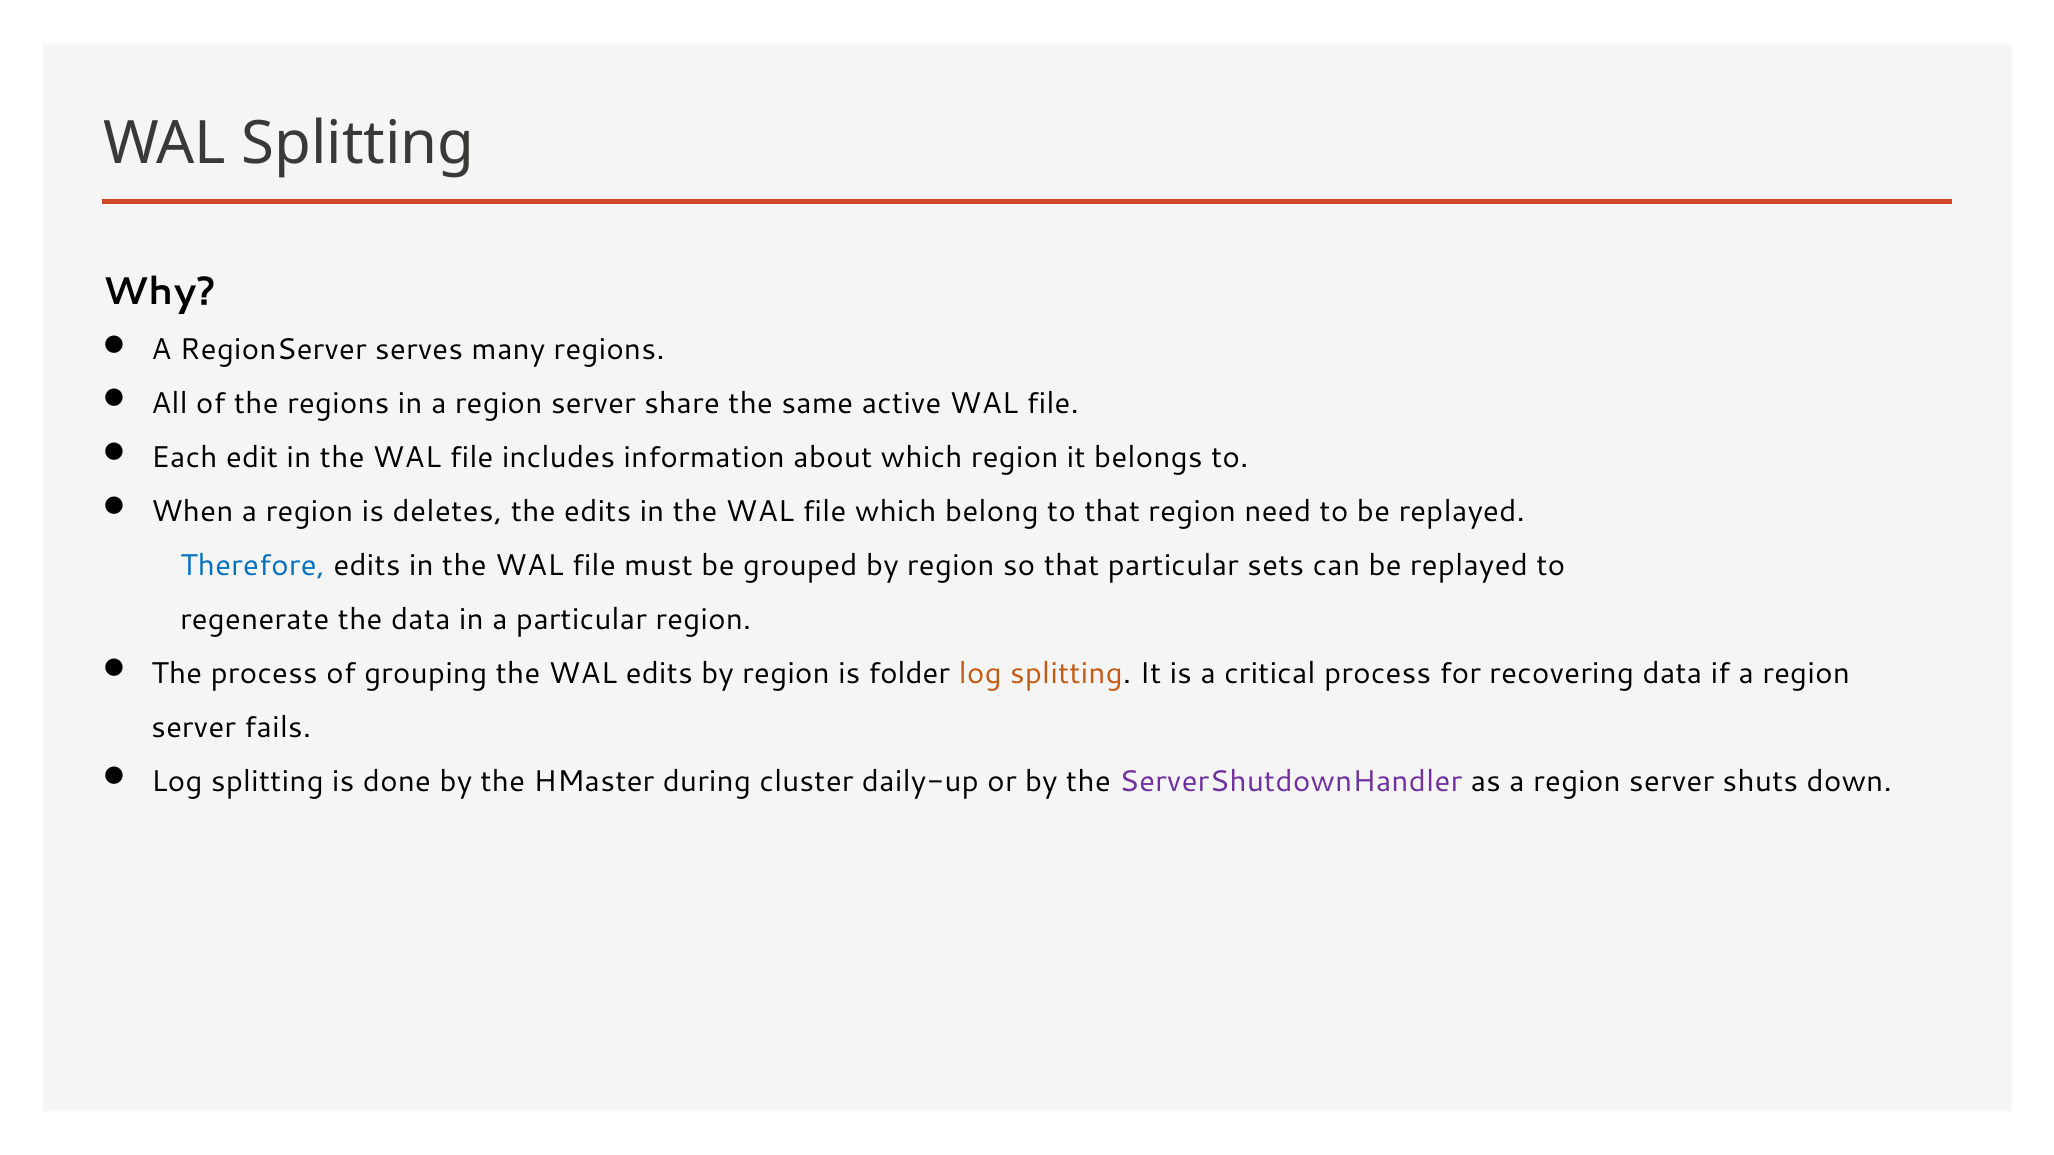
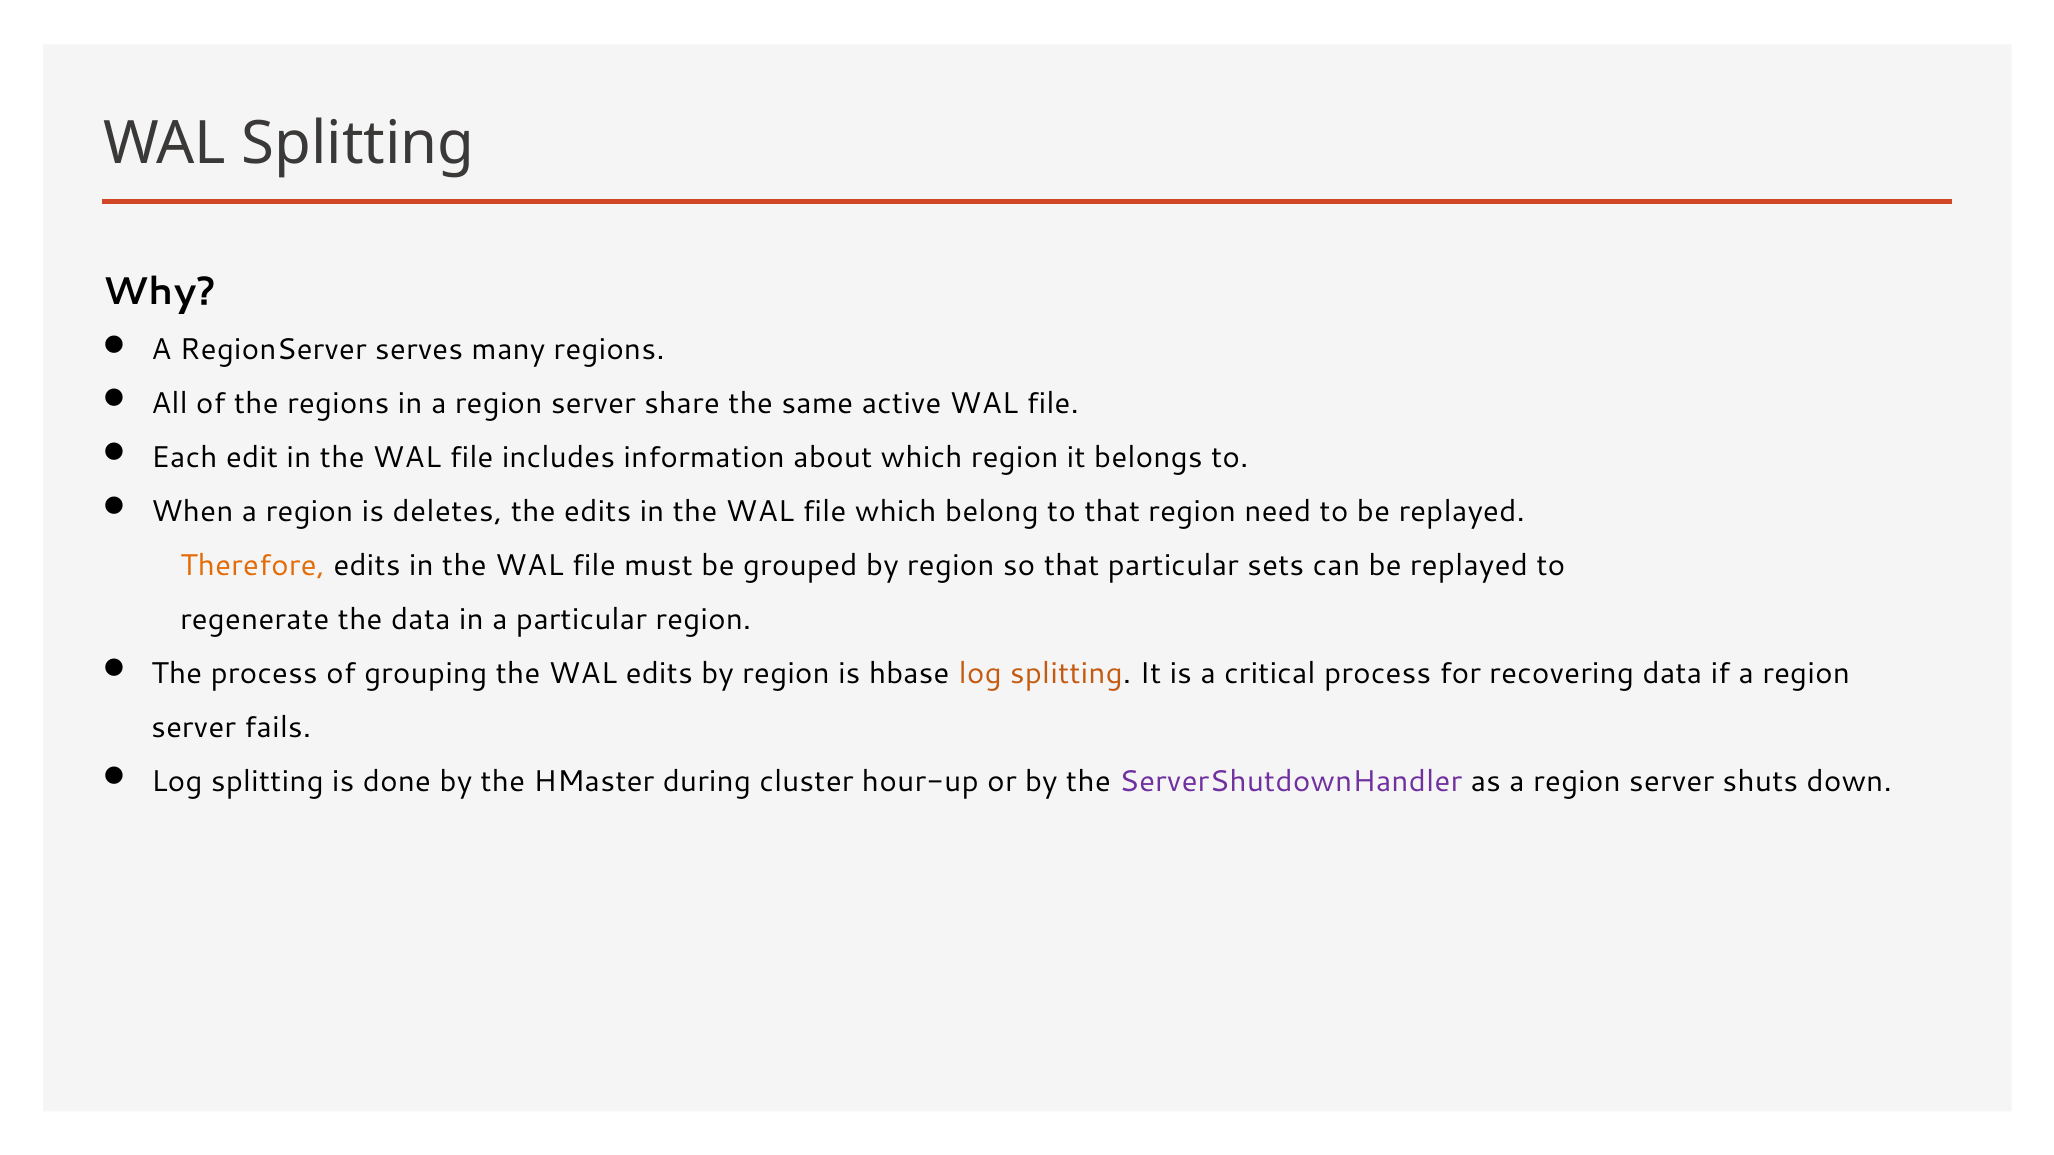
Therefore colour: blue -> orange (253, 566)
folder: folder -> hbase (909, 674)
daily-up: daily-up -> hour-up (920, 782)
